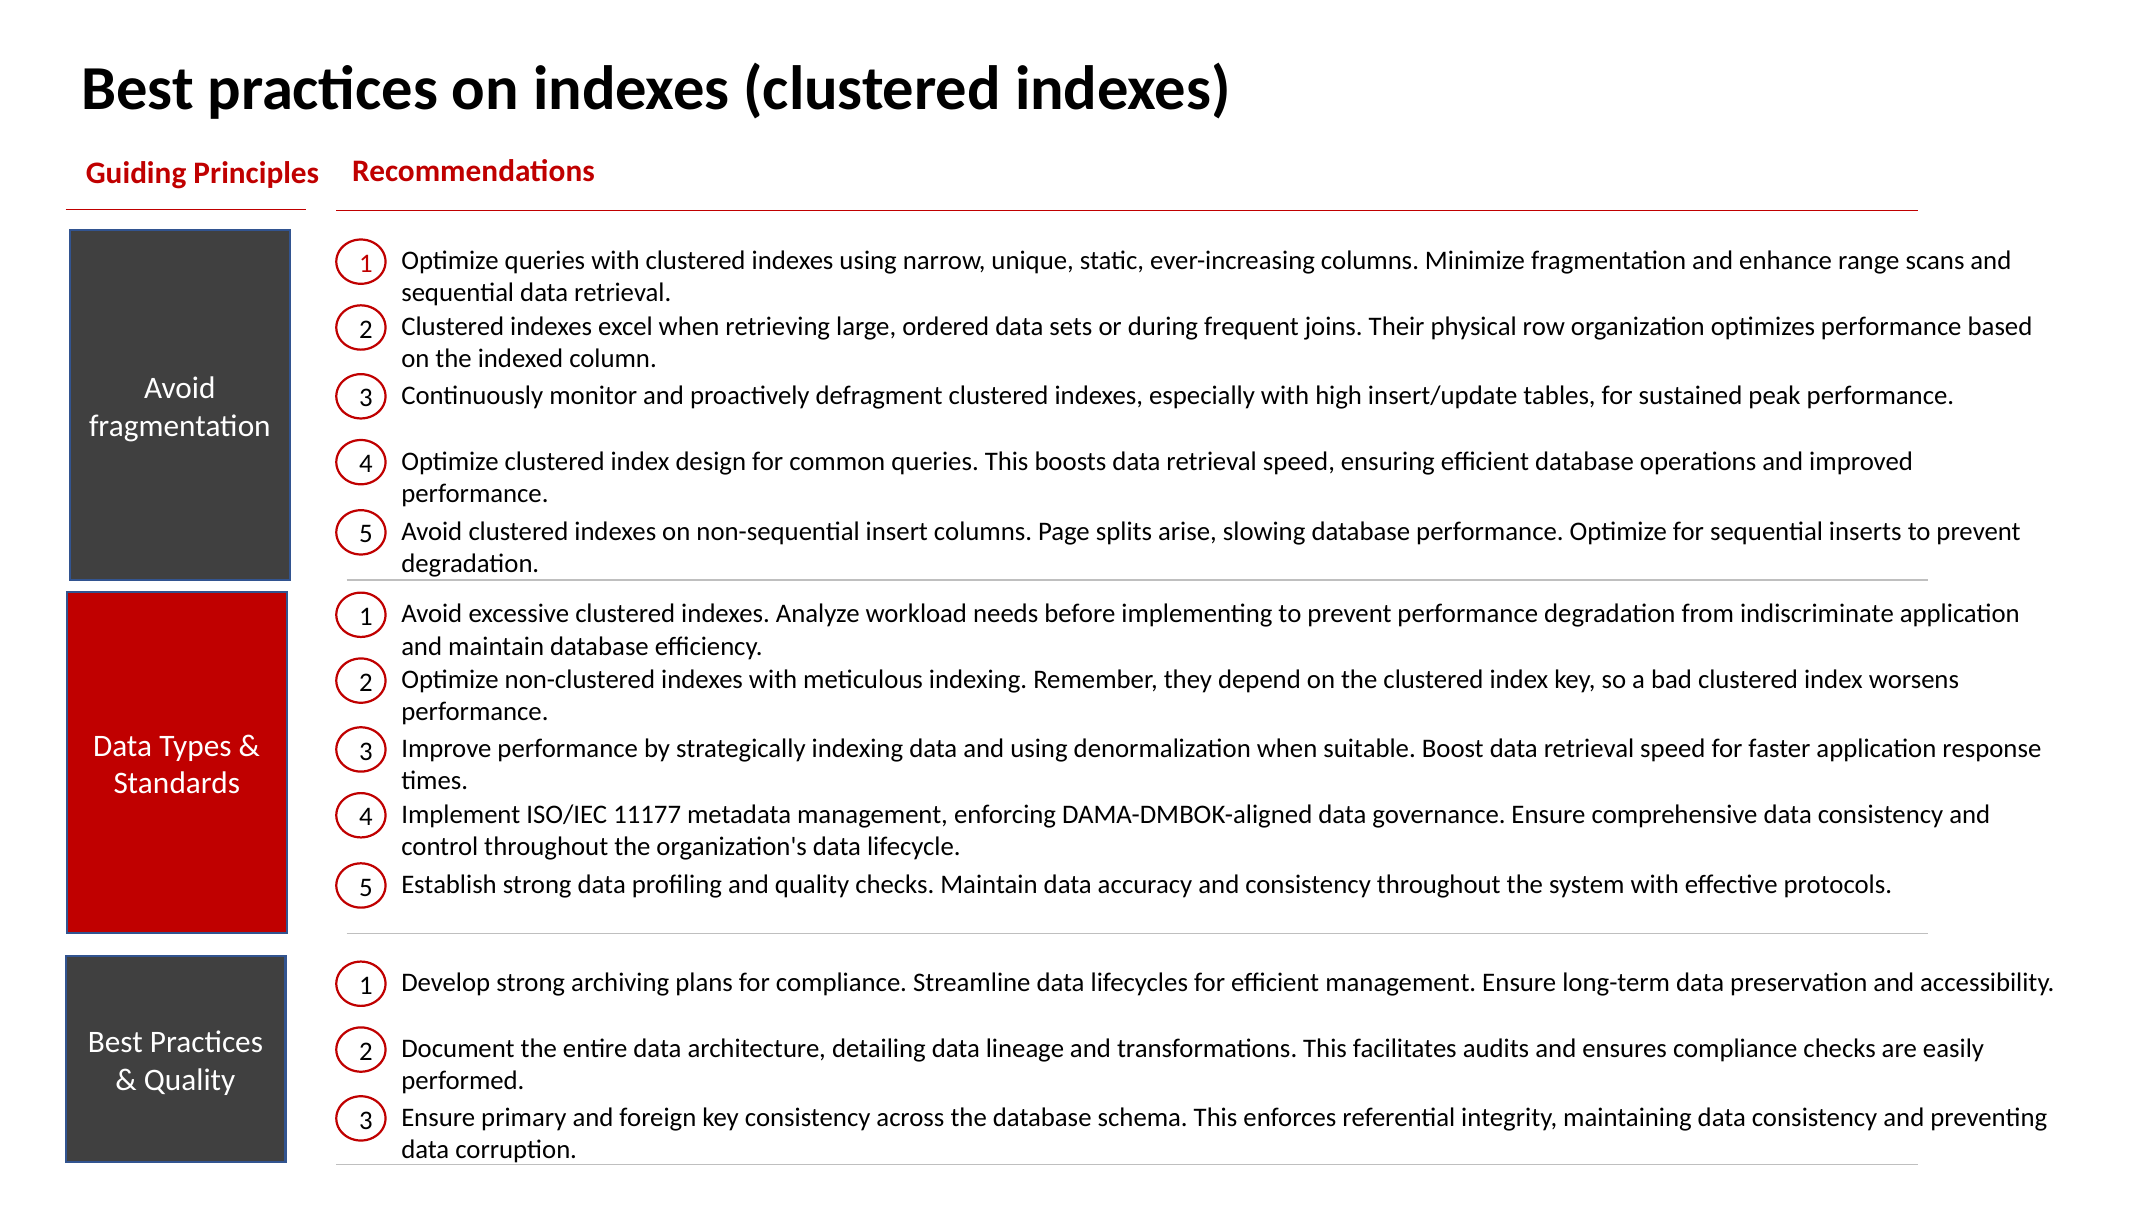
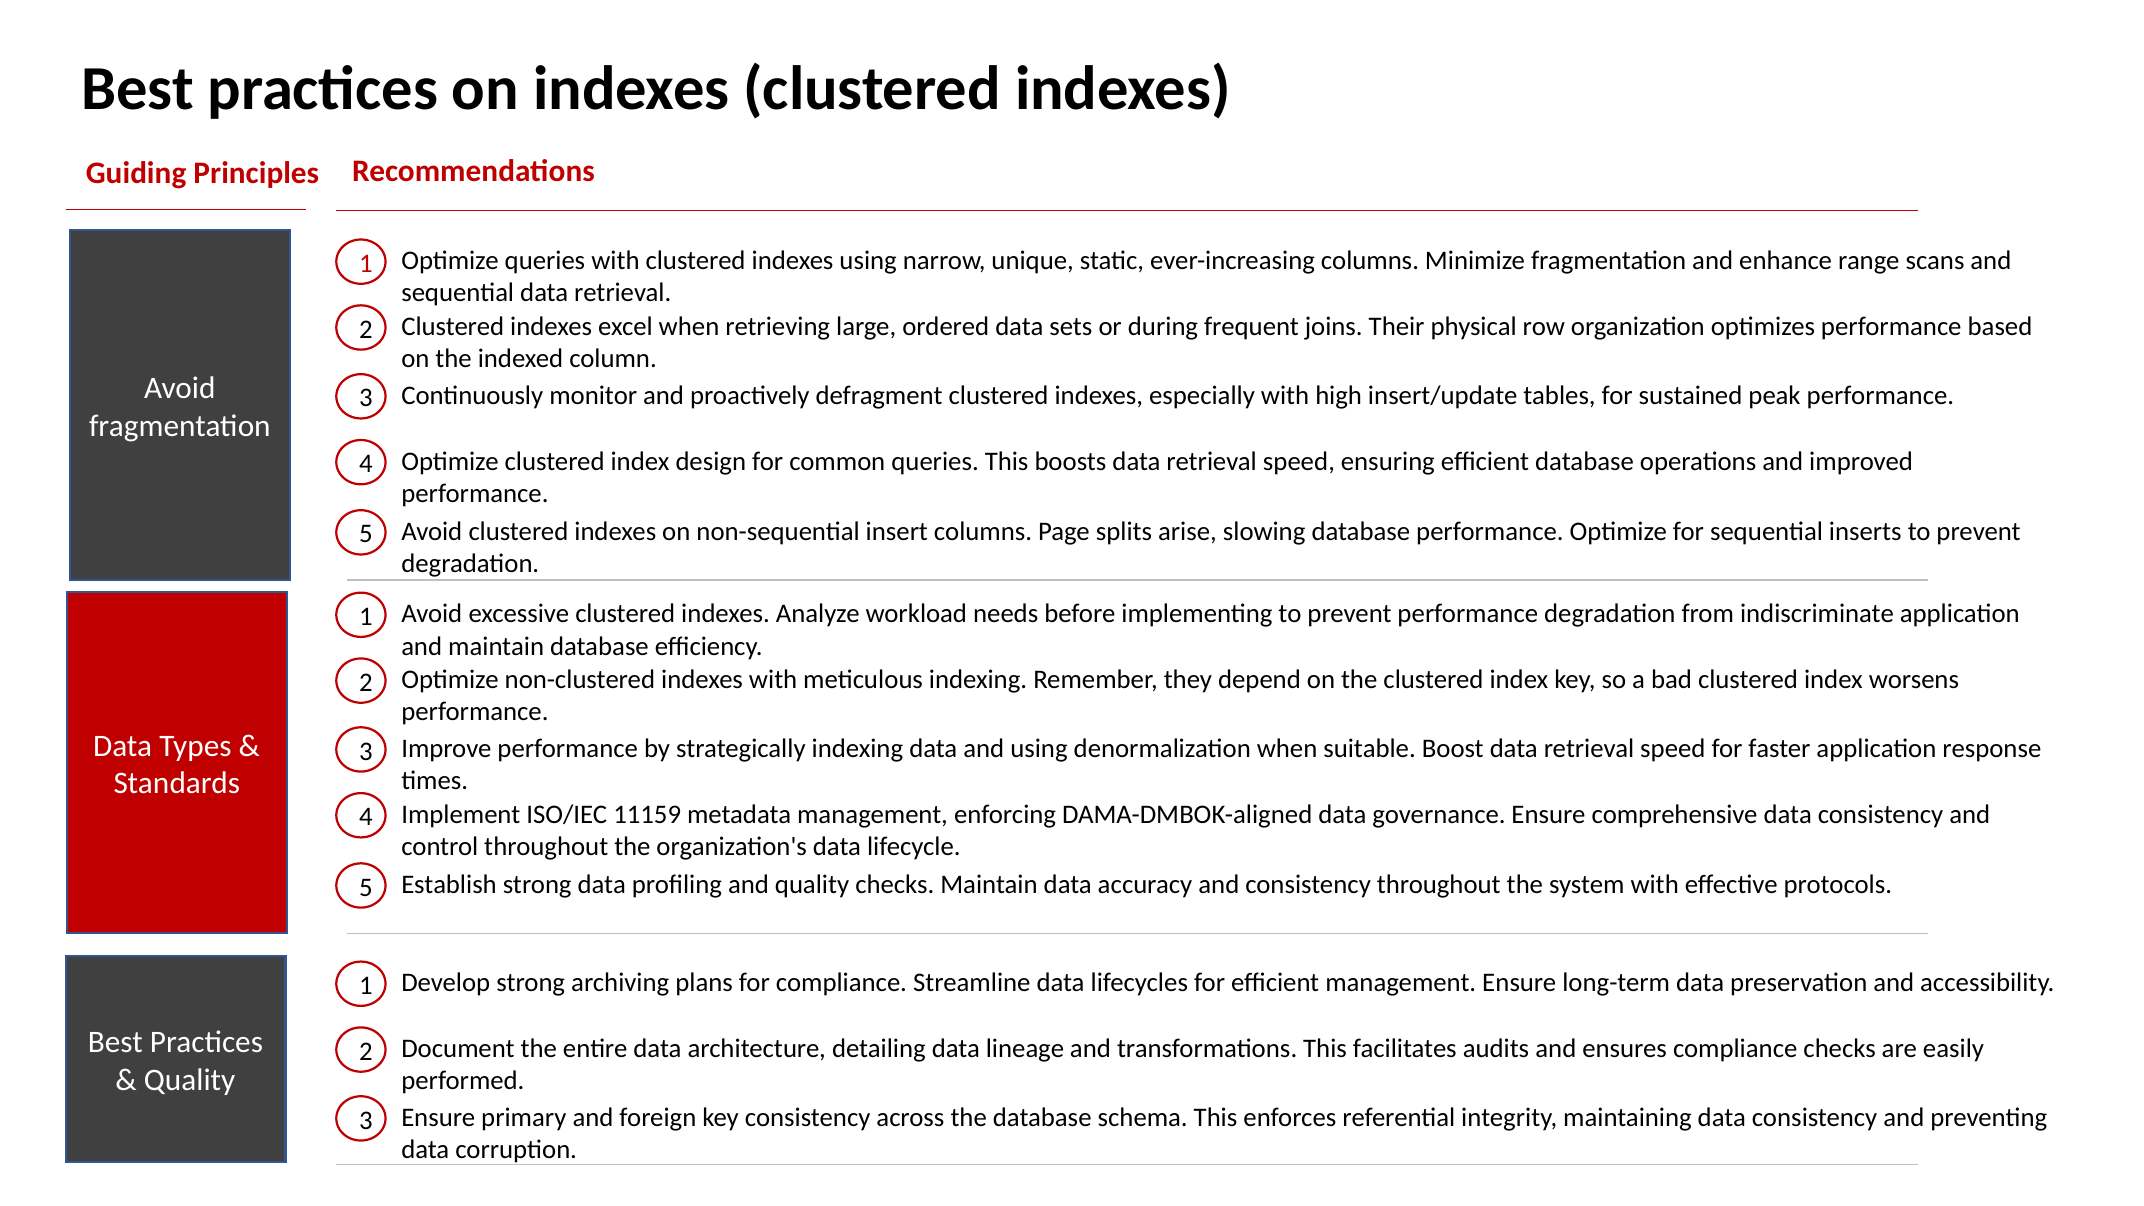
11177: 11177 -> 11159 (647, 815)
